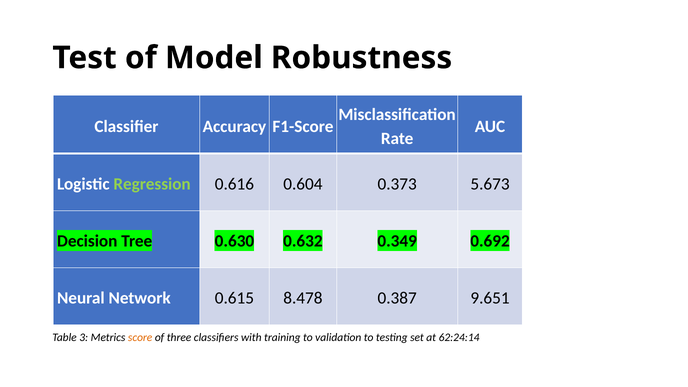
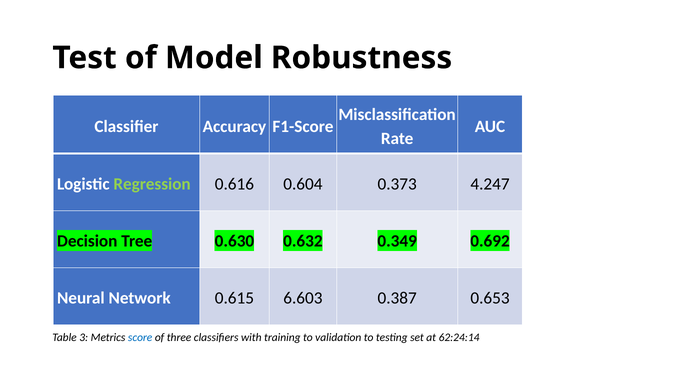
5.673: 5.673 -> 4.247 (490, 184)
8.478: 8.478 -> 6.603 (303, 298)
9.651: 9.651 -> 0.653 (490, 298)
score colour: orange -> blue (140, 337)
